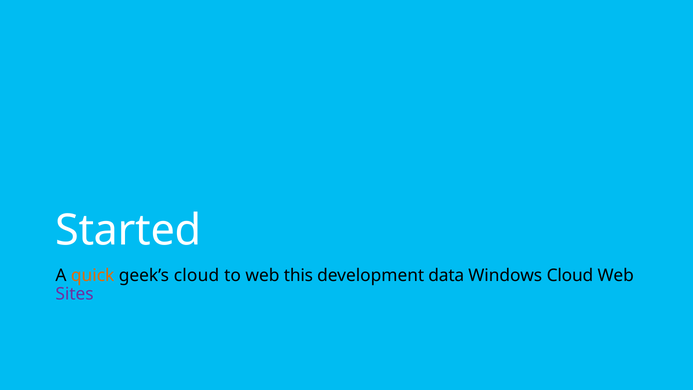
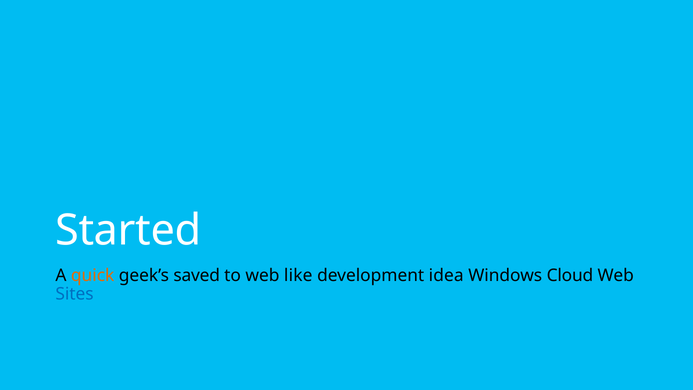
geek’s cloud: cloud -> saved (197, 275)
this: this -> like (298, 275)
data: data -> idea (446, 275)
Sites colour: purple -> blue (75, 294)
